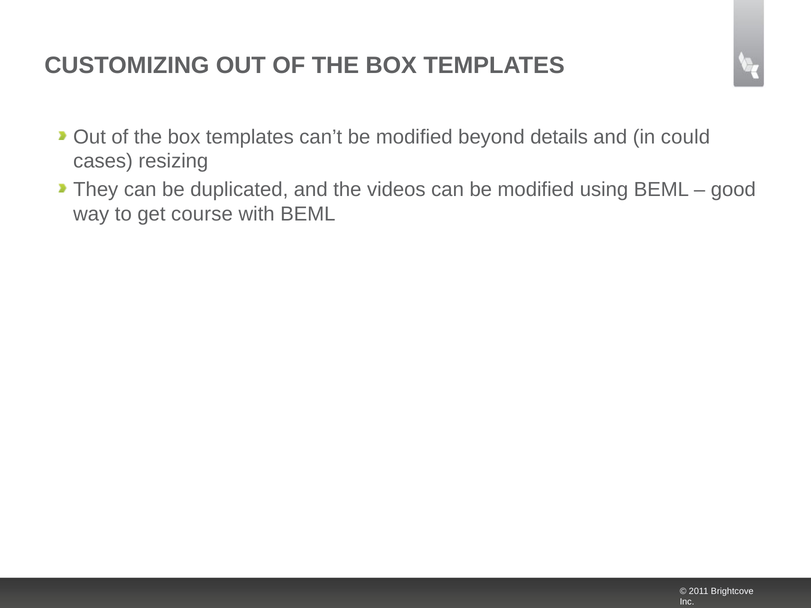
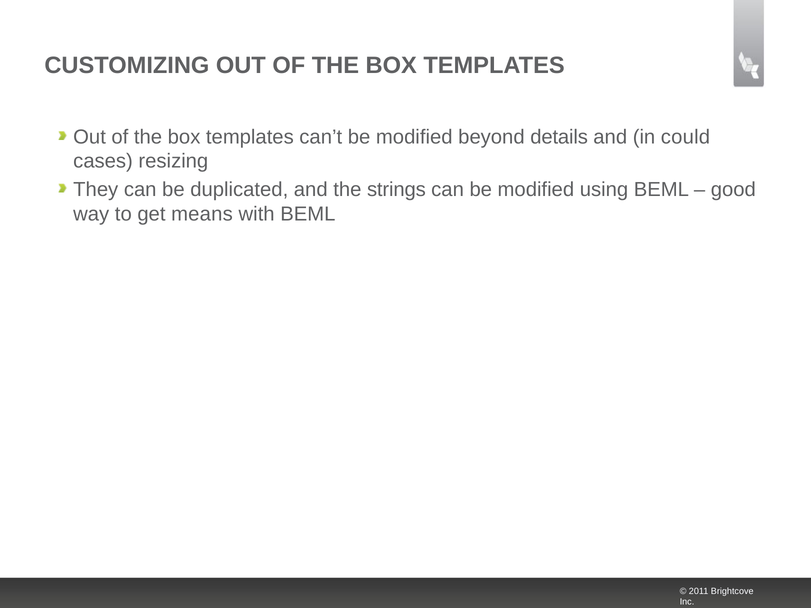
videos: videos -> strings (396, 190)
course: course -> means (202, 214)
